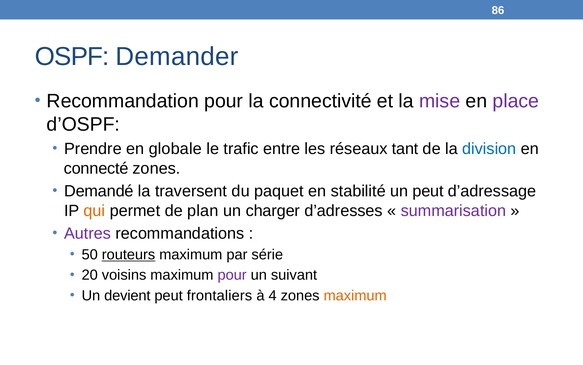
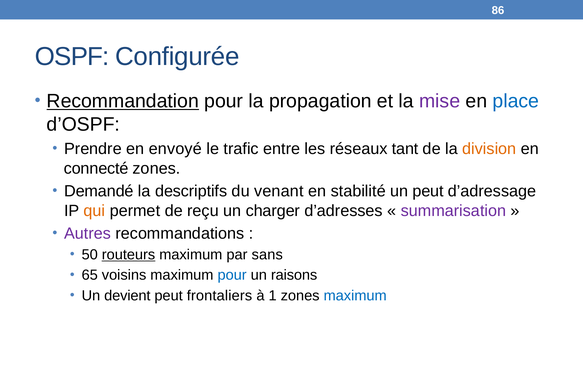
Demander: Demander -> Configurée (177, 56)
Recommandation underline: none -> present (123, 101)
connectivité: connectivité -> propagation (320, 101)
place colour: purple -> blue (516, 101)
globale: globale -> envoyé (175, 149)
division colour: blue -> orange (489, 149)
traversent: traversent -> descriptifs (191, 191)
paquet: paquet -> venant (279, 191)
plan: plan -> reçu (203, 210)
série: série -> sans (267, 254)
20: 20 -> 65 (90, 275)
pour colour: purple -> blue (232, 275)
suivant: suivant -> raisons (294, 275)
4: 4 -> 1 (273, 295)
maximum colour: orange -> blue (355, 295)
